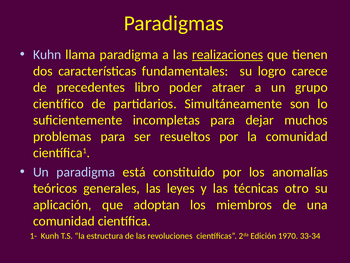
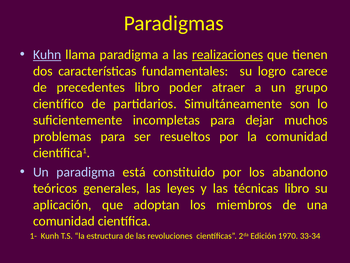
Kuhn underline: none -> present (47, 55)
anomalías: anomalías -> abandono (300, 172)
técnicas otro: otro -> libro (297, 188)
